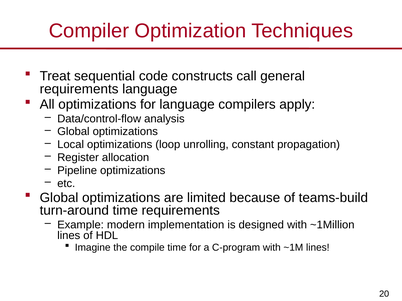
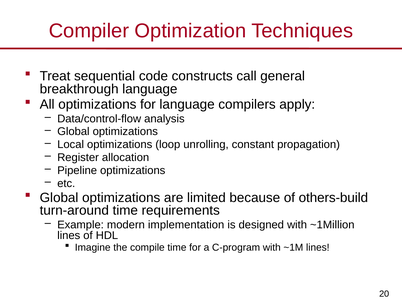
requirements: requirements -> breakthrough (79, 89)
teams-build: teams-build -> others-build (333, 198)
